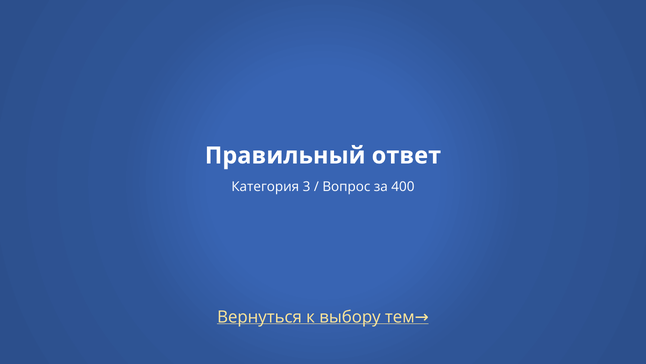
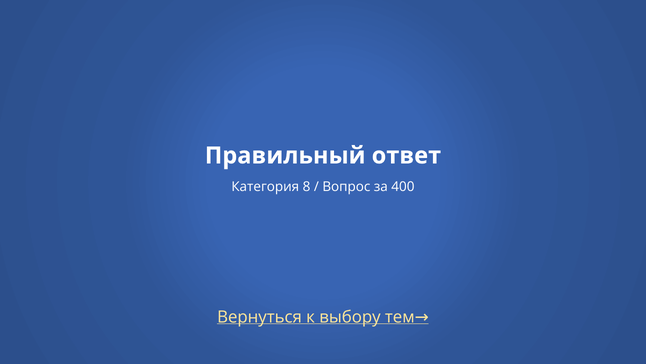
3: 3 -> 8 (307, 186)
